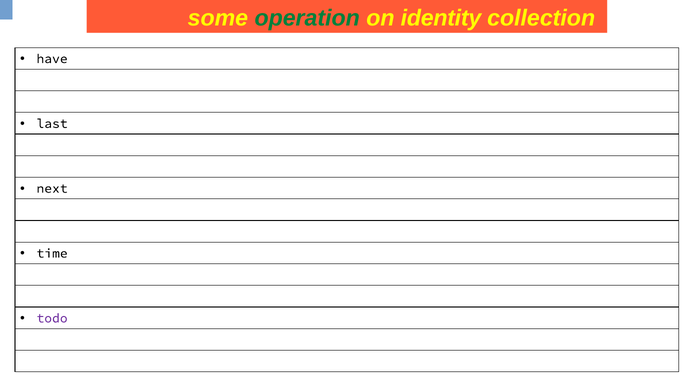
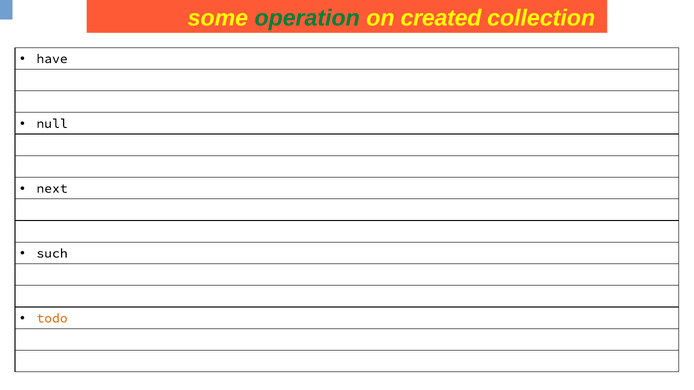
identity: identity -> created (441, 18)
last: last -> null (52, 124)
time: time -> such (52, 254)
todo colour: purple -> orange (52, 318)
